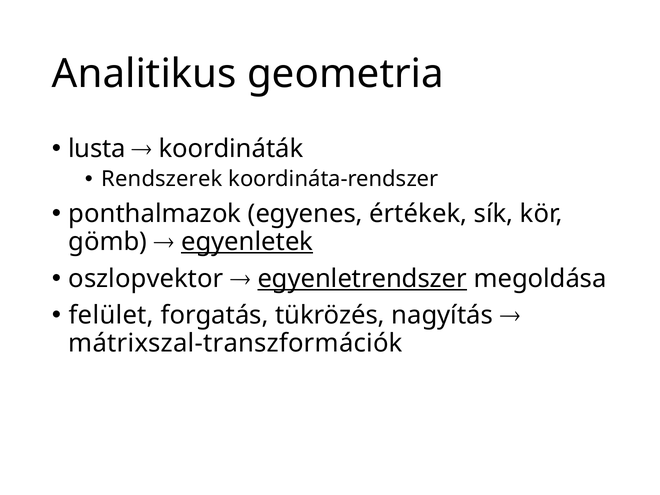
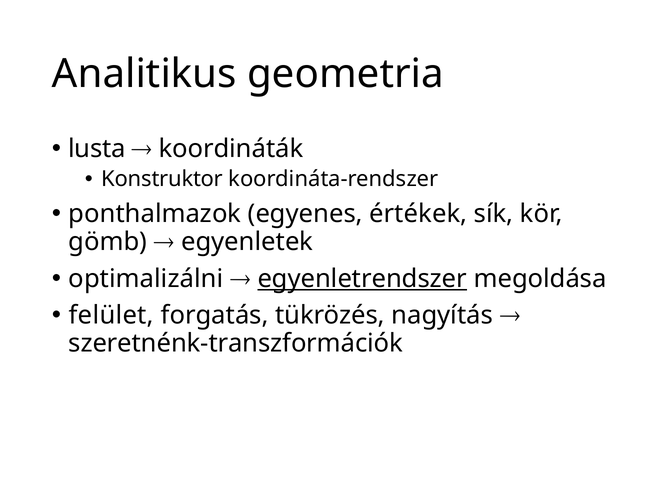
Rendszerek: Rendszerek -> Konstruktor (162, 179)
egyenletek underline: present -> none (247, 242)
oszlopvektor: oszlopvektor -> optimalizálni (146, 279)
mátrixszal-transzformációk: mátrixszal-transzformációk -> szeretnénk-transzformációk (236, 343)
